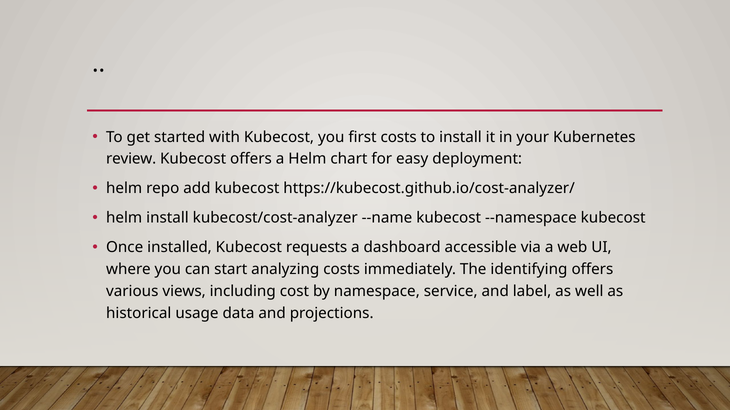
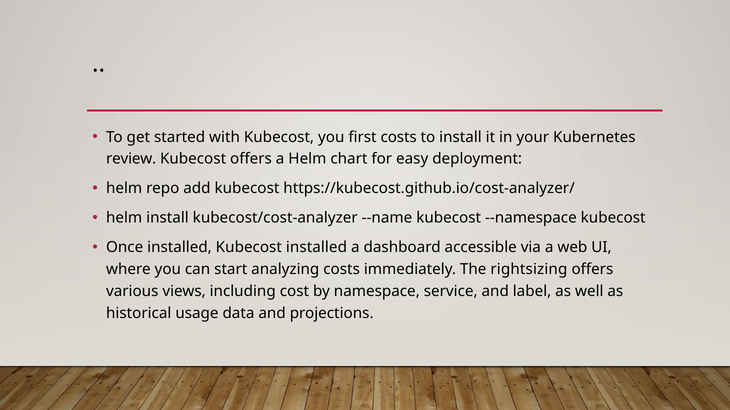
Kubecost requests: requests -> installed (316, 248)
identifying: identifying -> rightsizing (529, 270)
